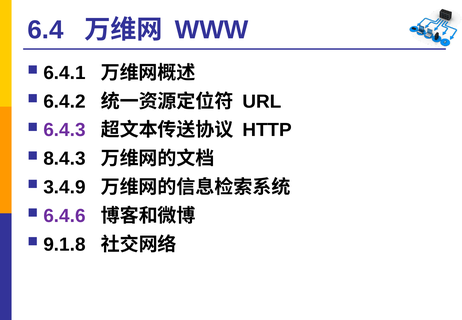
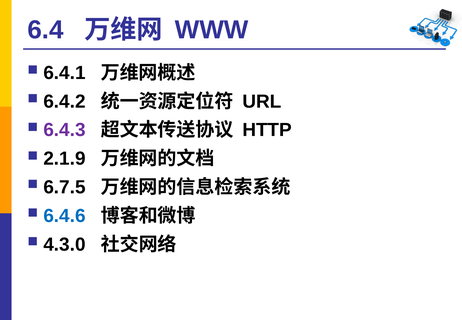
8.4.3: 8.4.3 -> 2.1.9 (65, 159)
3.4.9: 3.4.9 -> 6.7.5 (65, 187)
6.4.6 colour: purple -> blue (65, 216)
9.1.8: 9.1.8 -> 4.3.0 (65, 244)
